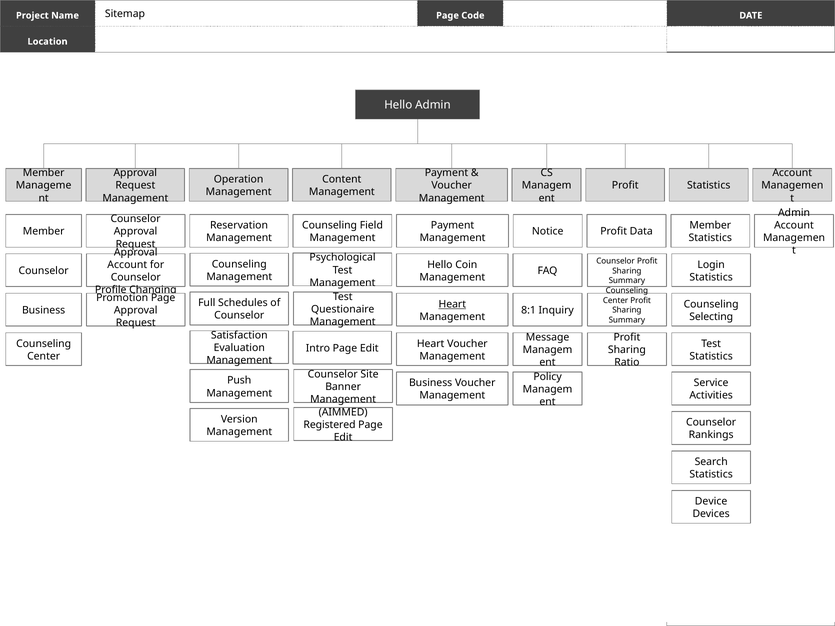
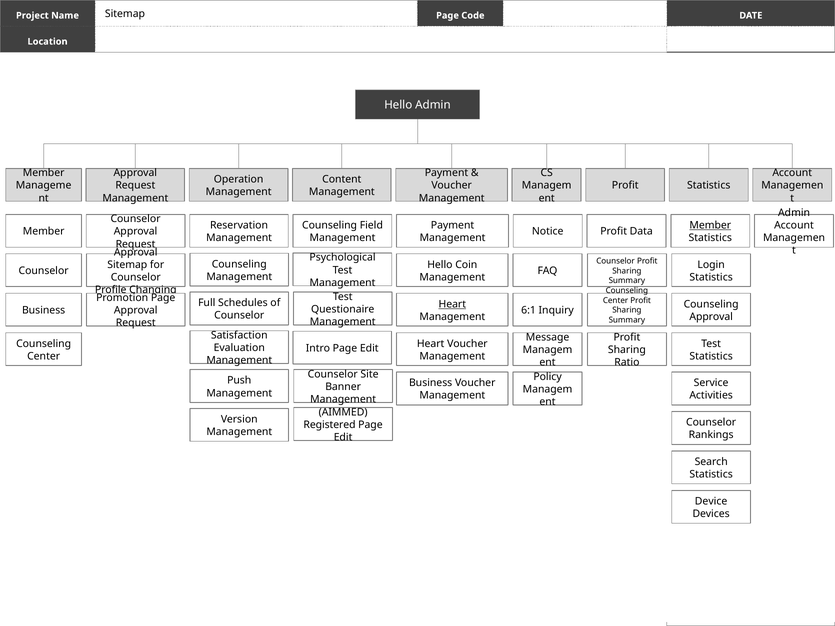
Member underline: none -> present (710, 225)
Account: Account -> Sitemap (127, 265)
8:1: 8:1 -> 6:1 (529, 311)
Selecting: Selecting -> Approval (711, 317)
